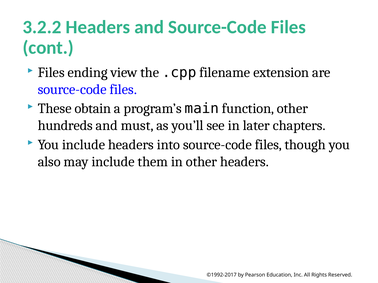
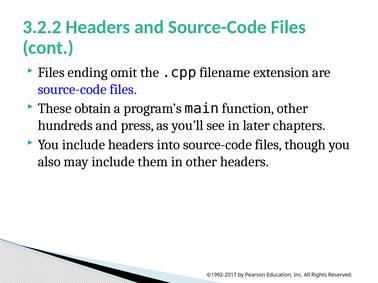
view: view -> omit (124, 73)
must: must -> press (137, 126)
